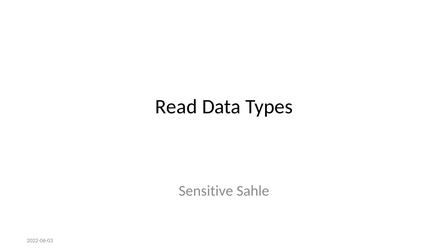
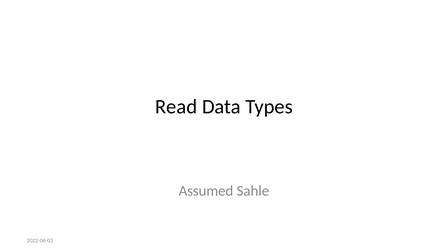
Sensitive: Sensitive -> Assumed (206, 191)
